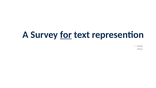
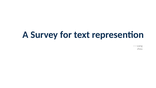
for underline: present -> none (66, 35)
